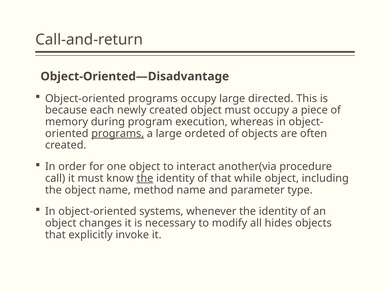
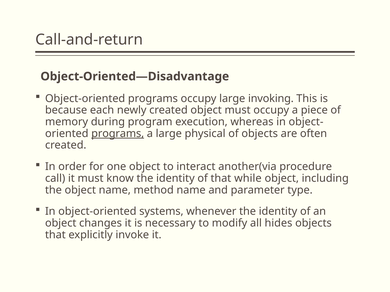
directed: directed -> invoking (271, 99)
ordeted: ordeted -> physical (205, 134)
the underline: present -> none (145, 179)
